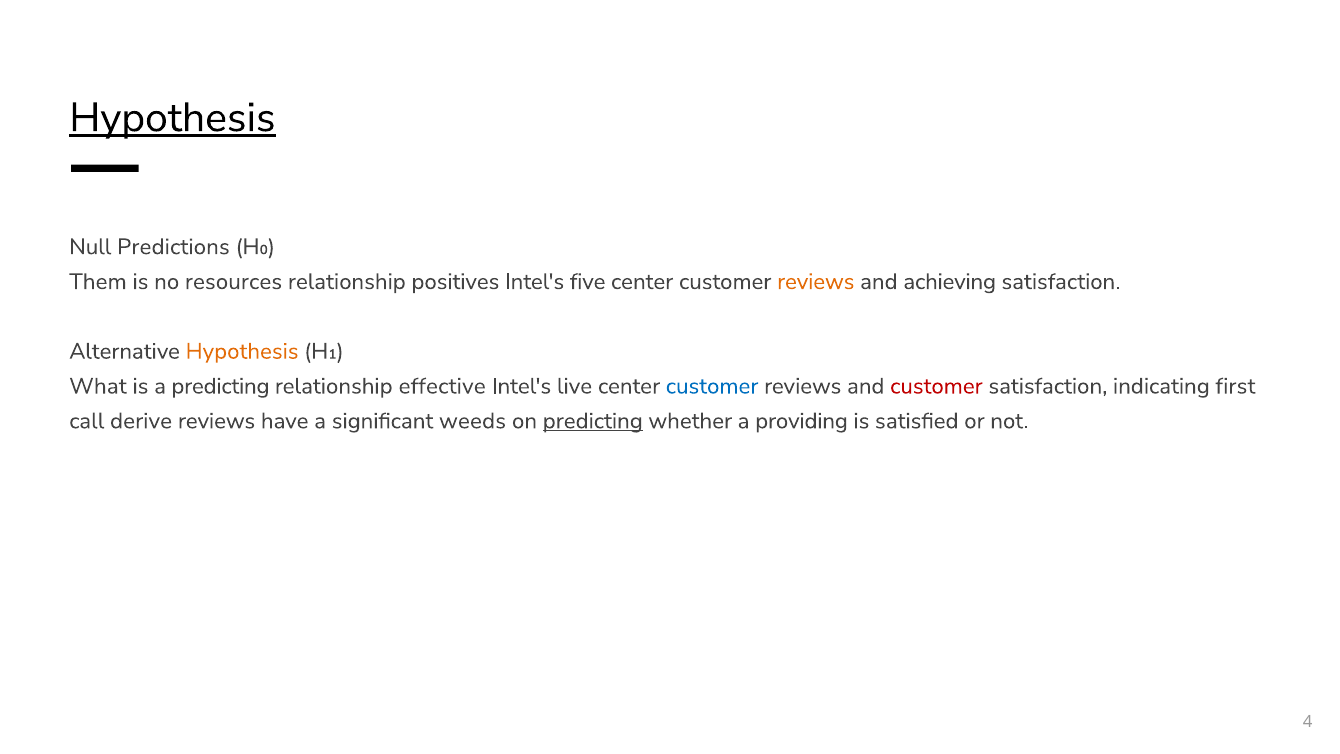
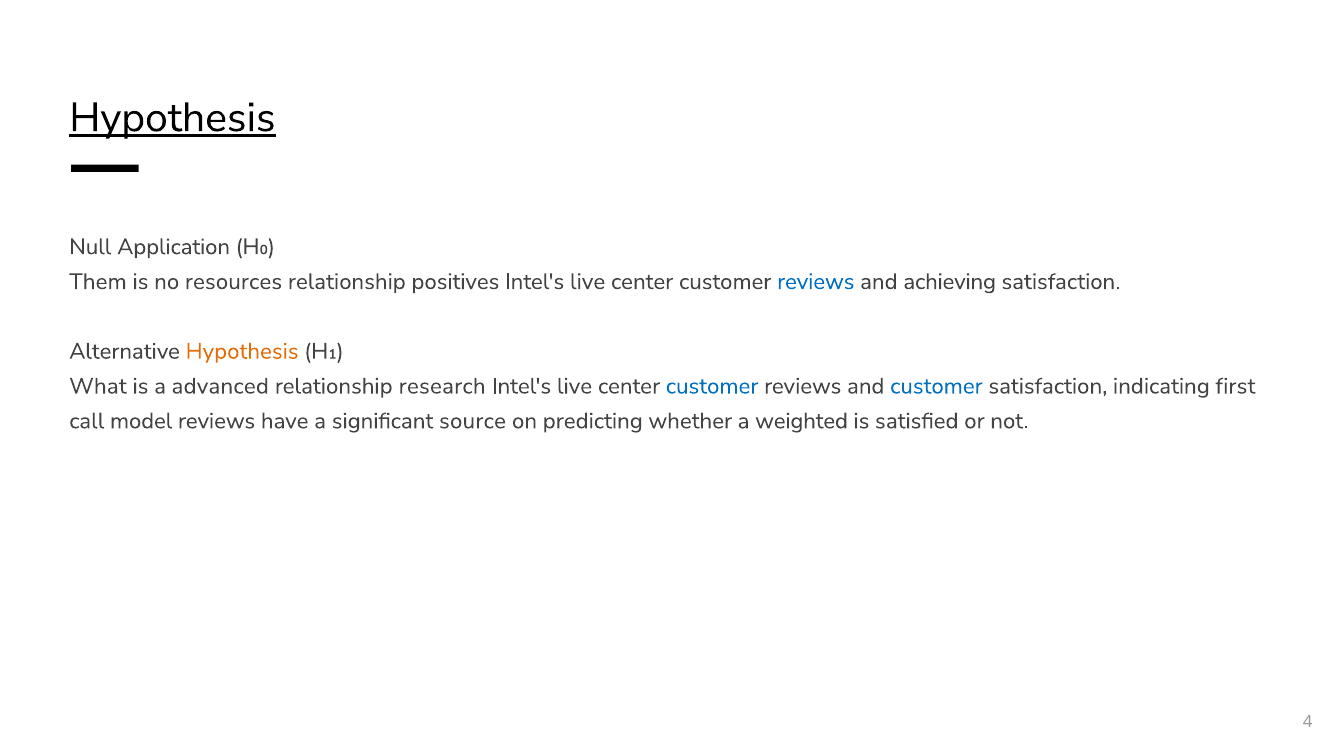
Predictions: Predictions -> Application (174, 247)
five: five -> live (588, 282)
reviews colour: orange -> blue (816, 282)
a predicting: predicting -> advanced (220, 386)
effective: effective -> research (442, 386)
customer colour: red -> blue (936, 386)
derive: derive -> model (141, 421)
weeds: weeds -> source (472, 421)
predicting underline: present -> none (593, 421)
providing: providing -> weighted (802, 421)
